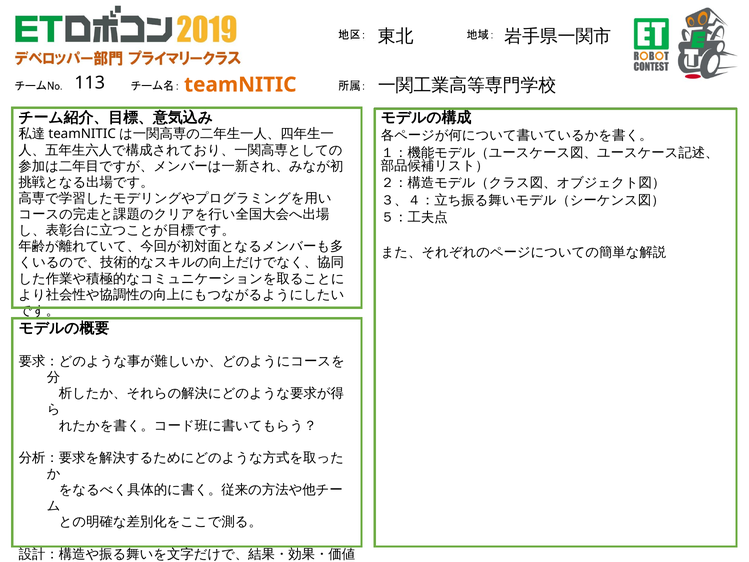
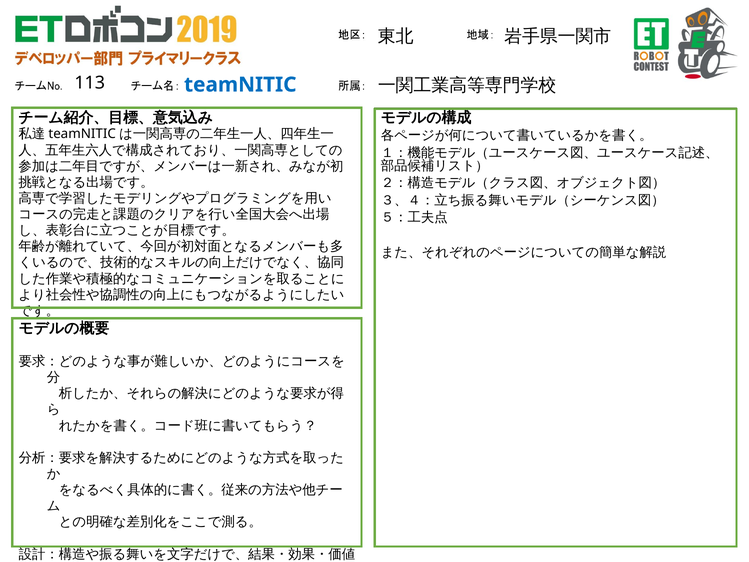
teamNITIC colour: orange -> blue (240, 85)
